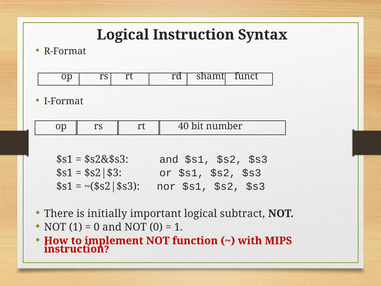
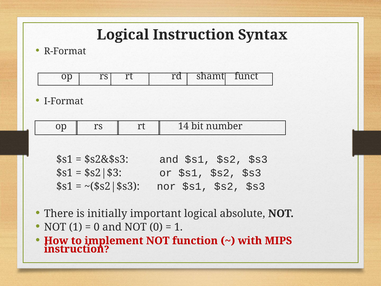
40: 40 -> 14 (183, 126)
subtract: subtract -> absolute (242, 213)
